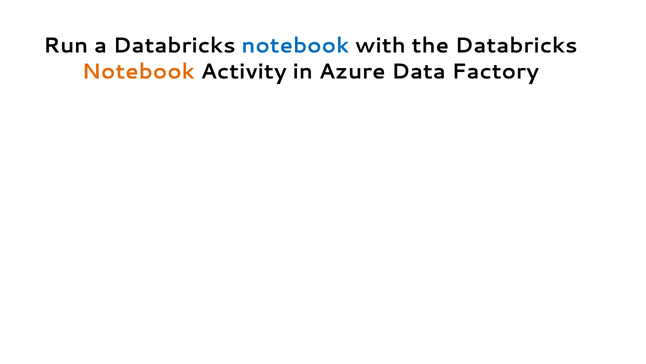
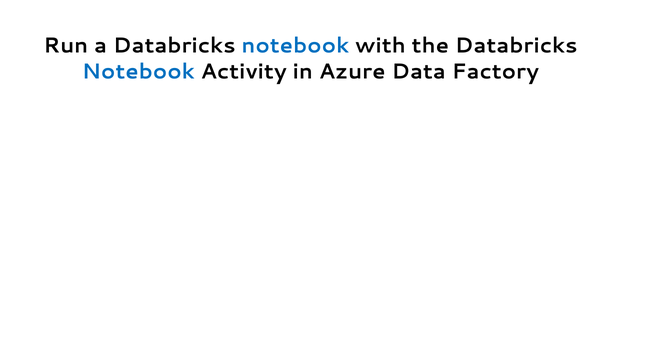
Notebook colour: orange -> blue (138, 72)
